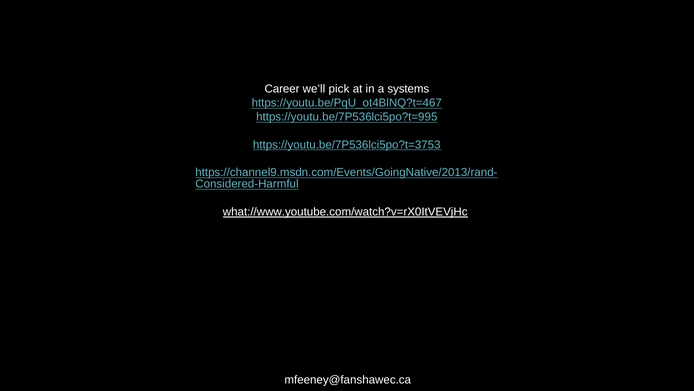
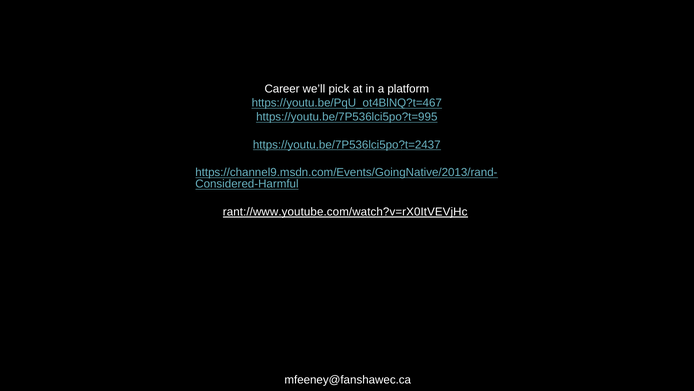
systems: systems -> platform (408, 89)
https://youtu.be/7P536lci5po?t=3753: https://youtu.be/7P536lci5po?t=3753 -> https://youtu.be/7P536lci5po?t=2437 (347, 145)
what://www.youtube.com/watch?v=rX0ItVEVjHc: what://www.youtube.com/watch?v=rX0ItVEVjHc -> rant://www.youtube.com/watch?v=rX0ItVEVjHc (345, 212)
